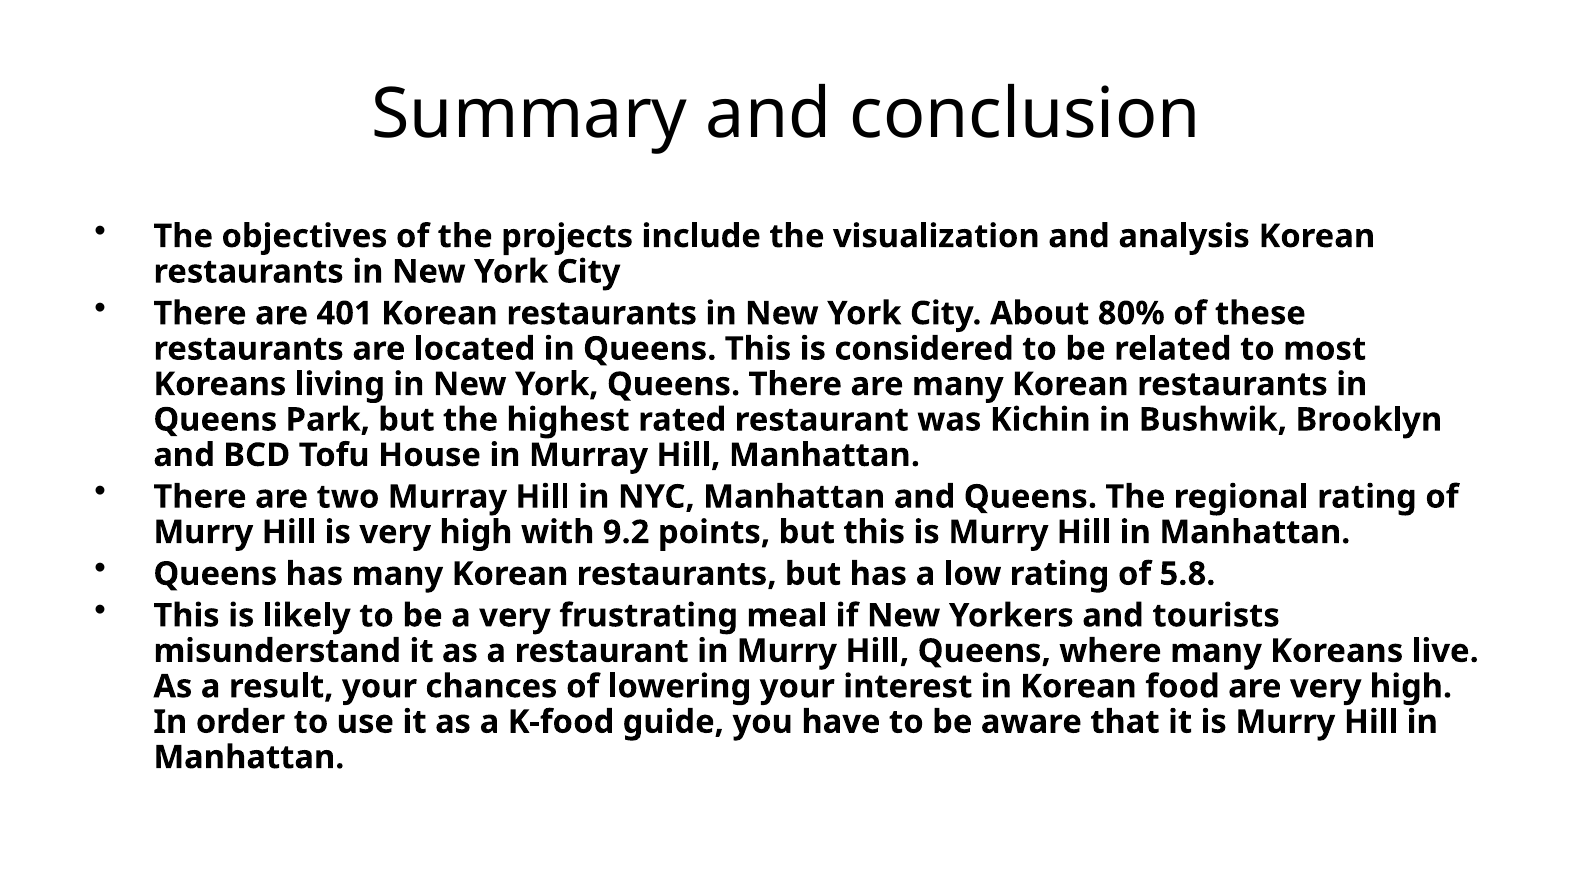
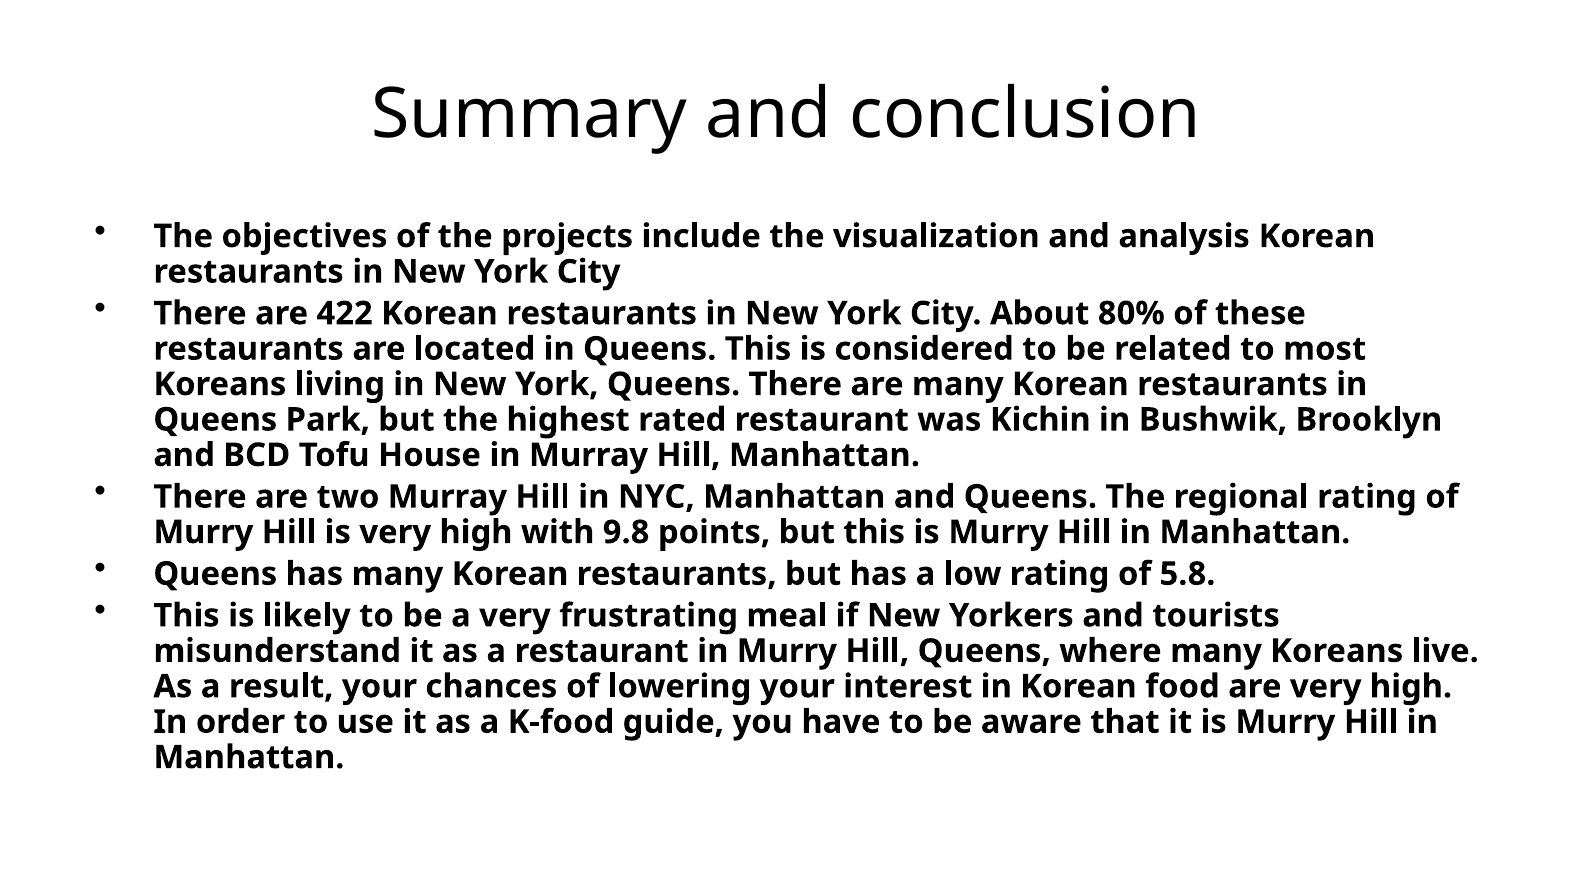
401: 401 -> 422 (345, 313)
9.2: 9.2 -> 9.8 (626, 532)
